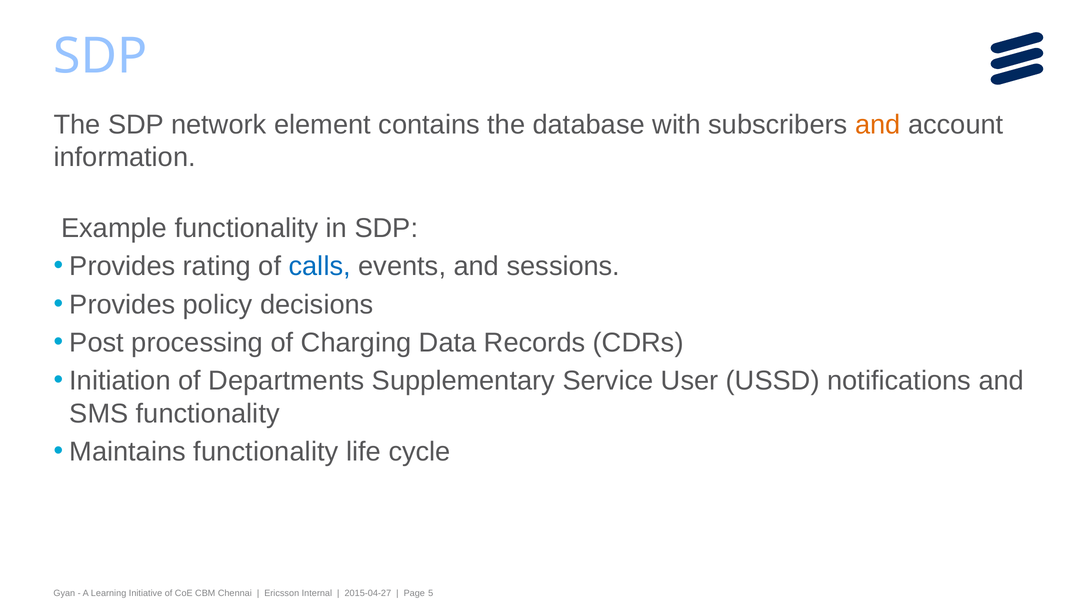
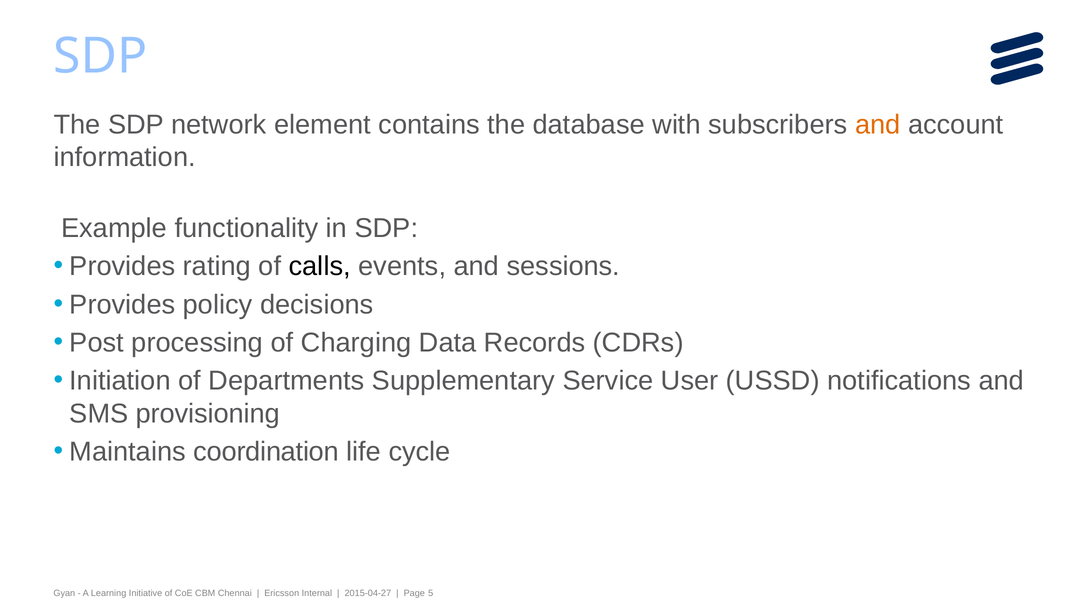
calls colour: blue -> black (320, 266)
SMS functionality: functionality -> provisioning (208, 413)
Maintains functionality: functionality -> coordination (266, 451)
